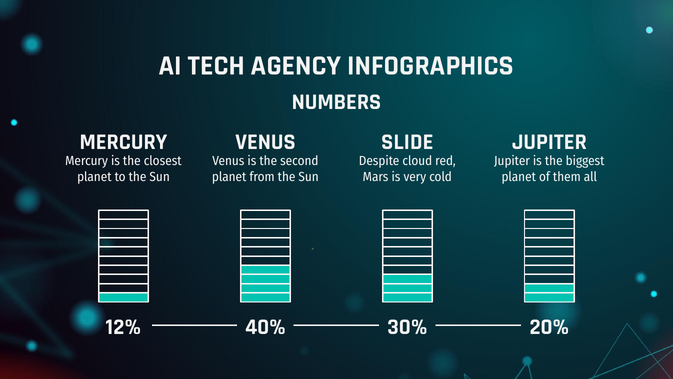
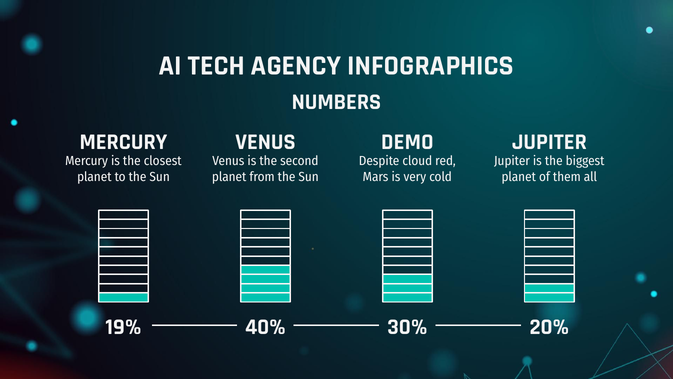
SLIDE: SLIDE -> DEMO (407, 142)
12%: 12% -> 19% (123, 326)
